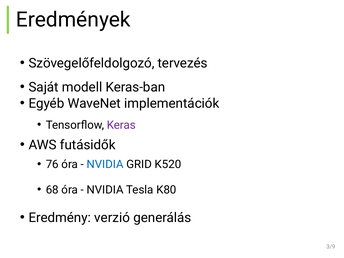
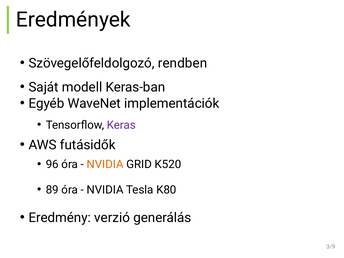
tervezés: tervezés -> rendben (183, 63)
76: 76 -> 96 (52, 164)
NVIDIA colour: blue -> orange (105, 164)
68: 68 -> 89 (52, 190)
